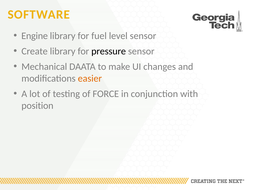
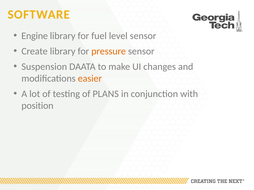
pressure colour: black -> orange (109, 51)
Mechanical: Mechanical -> Suspension (44, 67)
FORCE: FORCE -> PLANS (106, 94)
